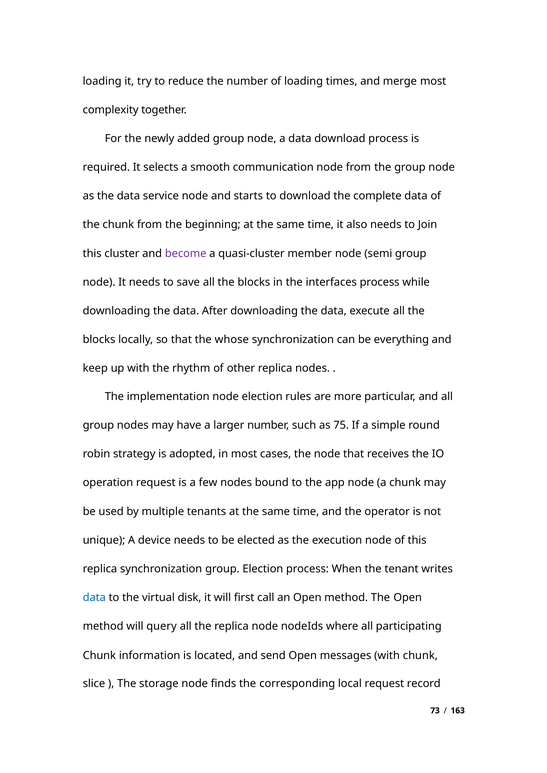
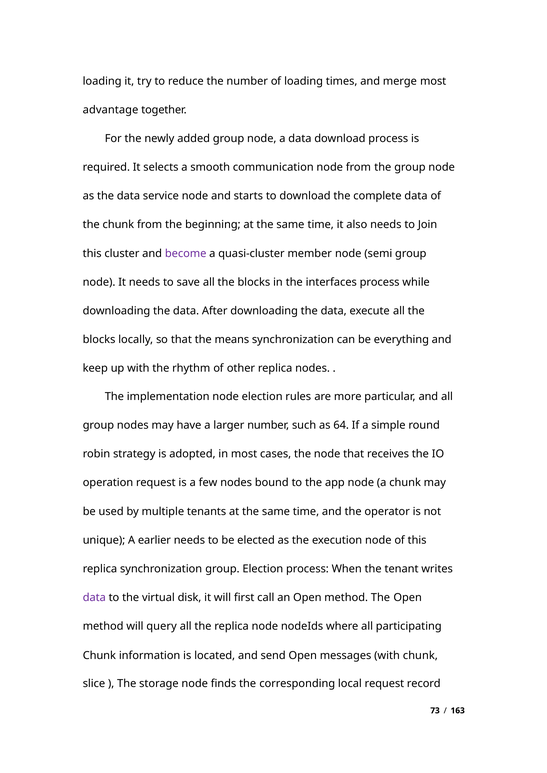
complexity: complexity -> advantage (111, 110)
whose: whose -> means (232, 340)
75: 75 -> 64 (341, 425)
device: device -> earlier (154, 540)
data colour: blue -> purple (94, 598)
